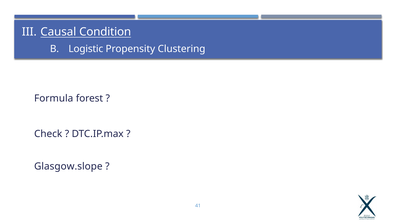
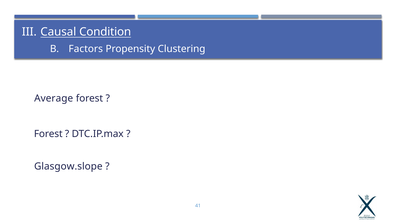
Logistic: Logistic -> Factors (86, 49)
Formula: Formula -> Average (54, 99)
Check: Check -> Forest (48, 134)
